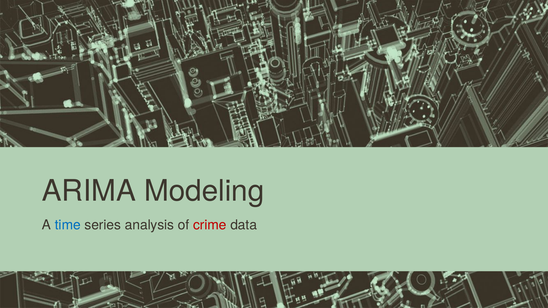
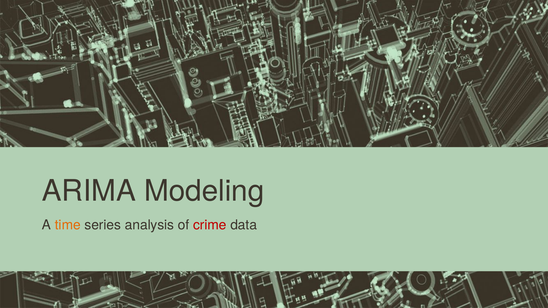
time colour: blue -> orange (68, 225)
